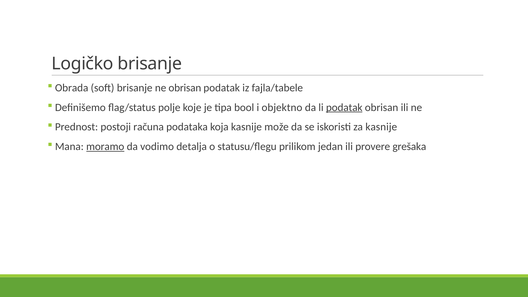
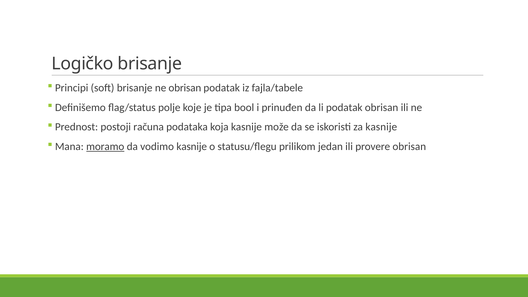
Obrada: Obrada -> Principi (72, 88)
objektno: objektno -> prinuđen (282, 107)
podatak underline: present -> none (344, 107)
vodimo detalja: detalja -> kasnije (192, 147)
provere grešaka: grešaka -> obrisan (409, 147)
